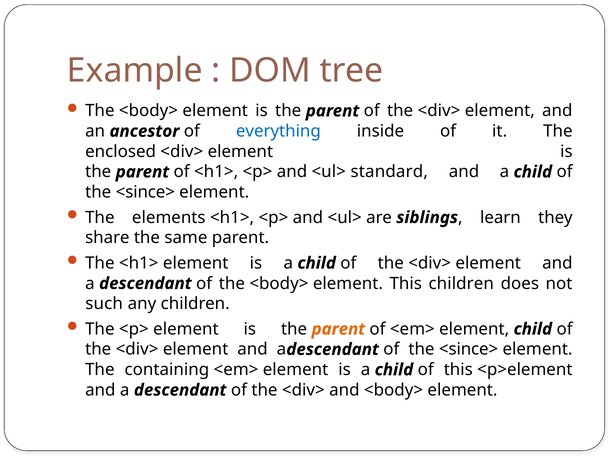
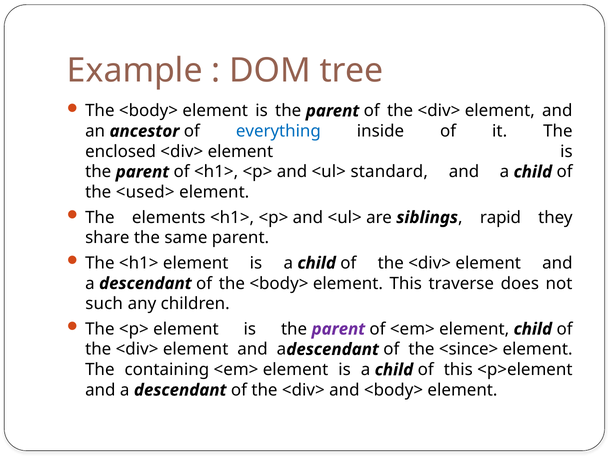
<since>: <since> -> <used> (145, 192)
learn: learn -> rapid (500, 217)
This children: children -> traverse (461, 283)
parent colour: orange -> purple (338, 329)
